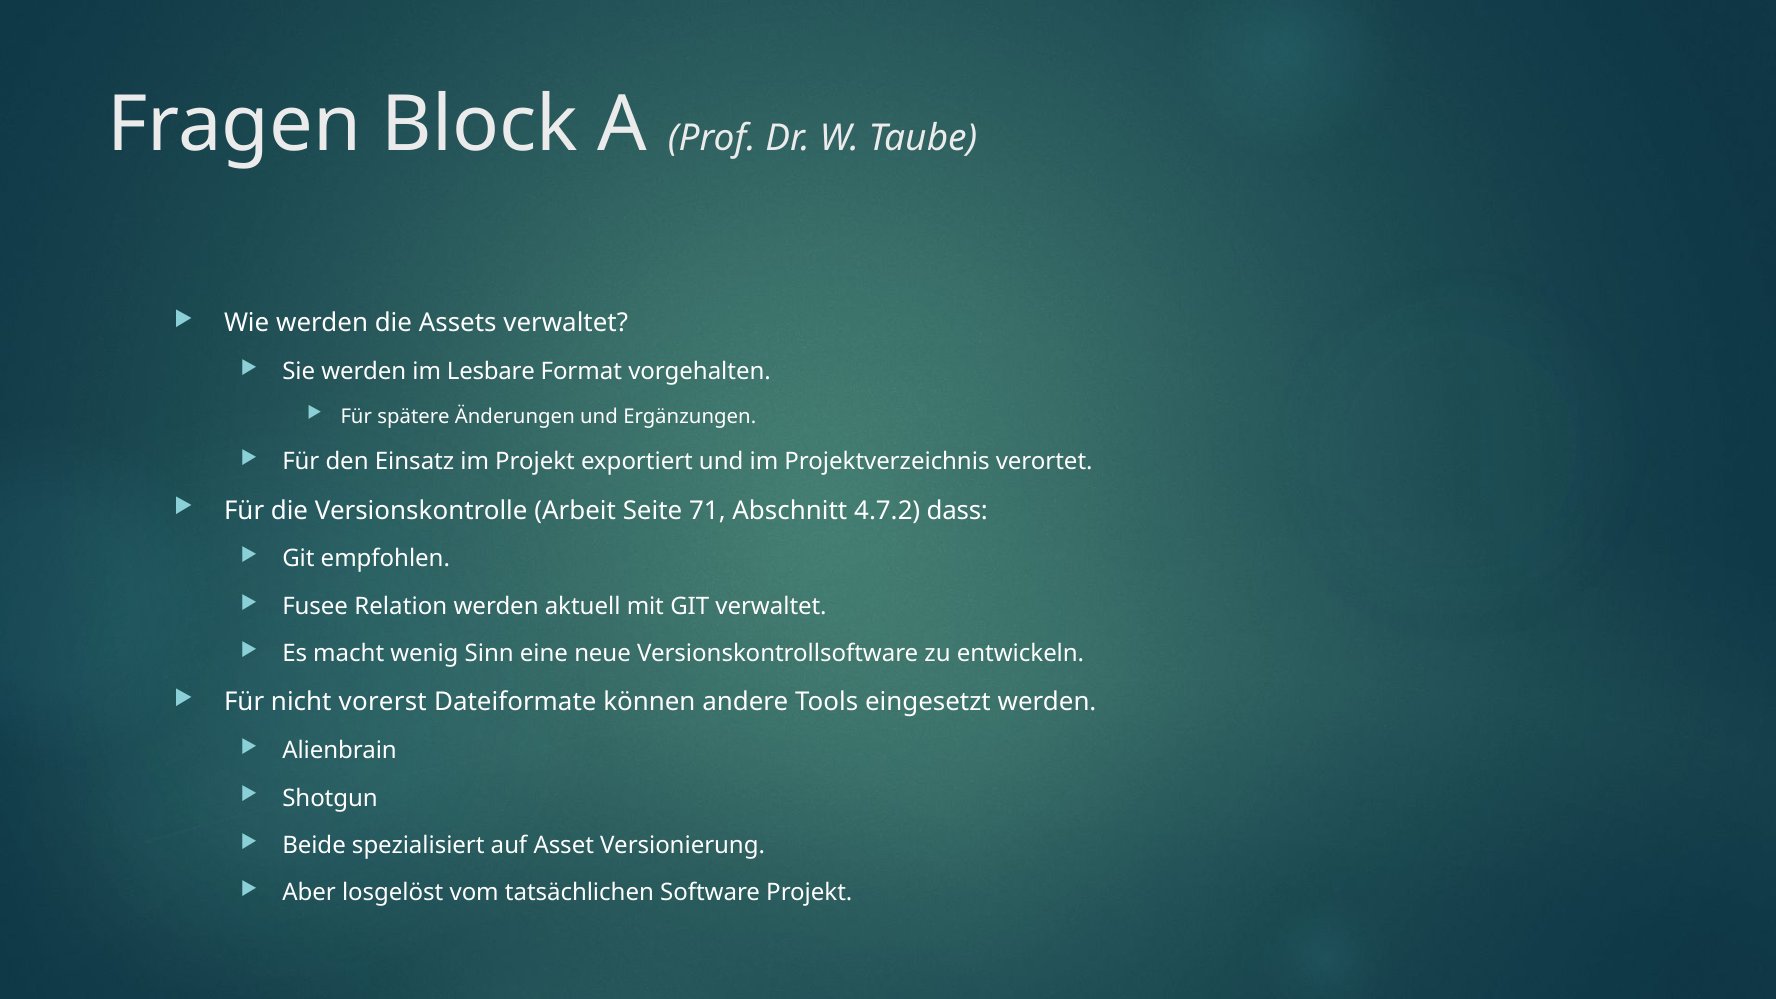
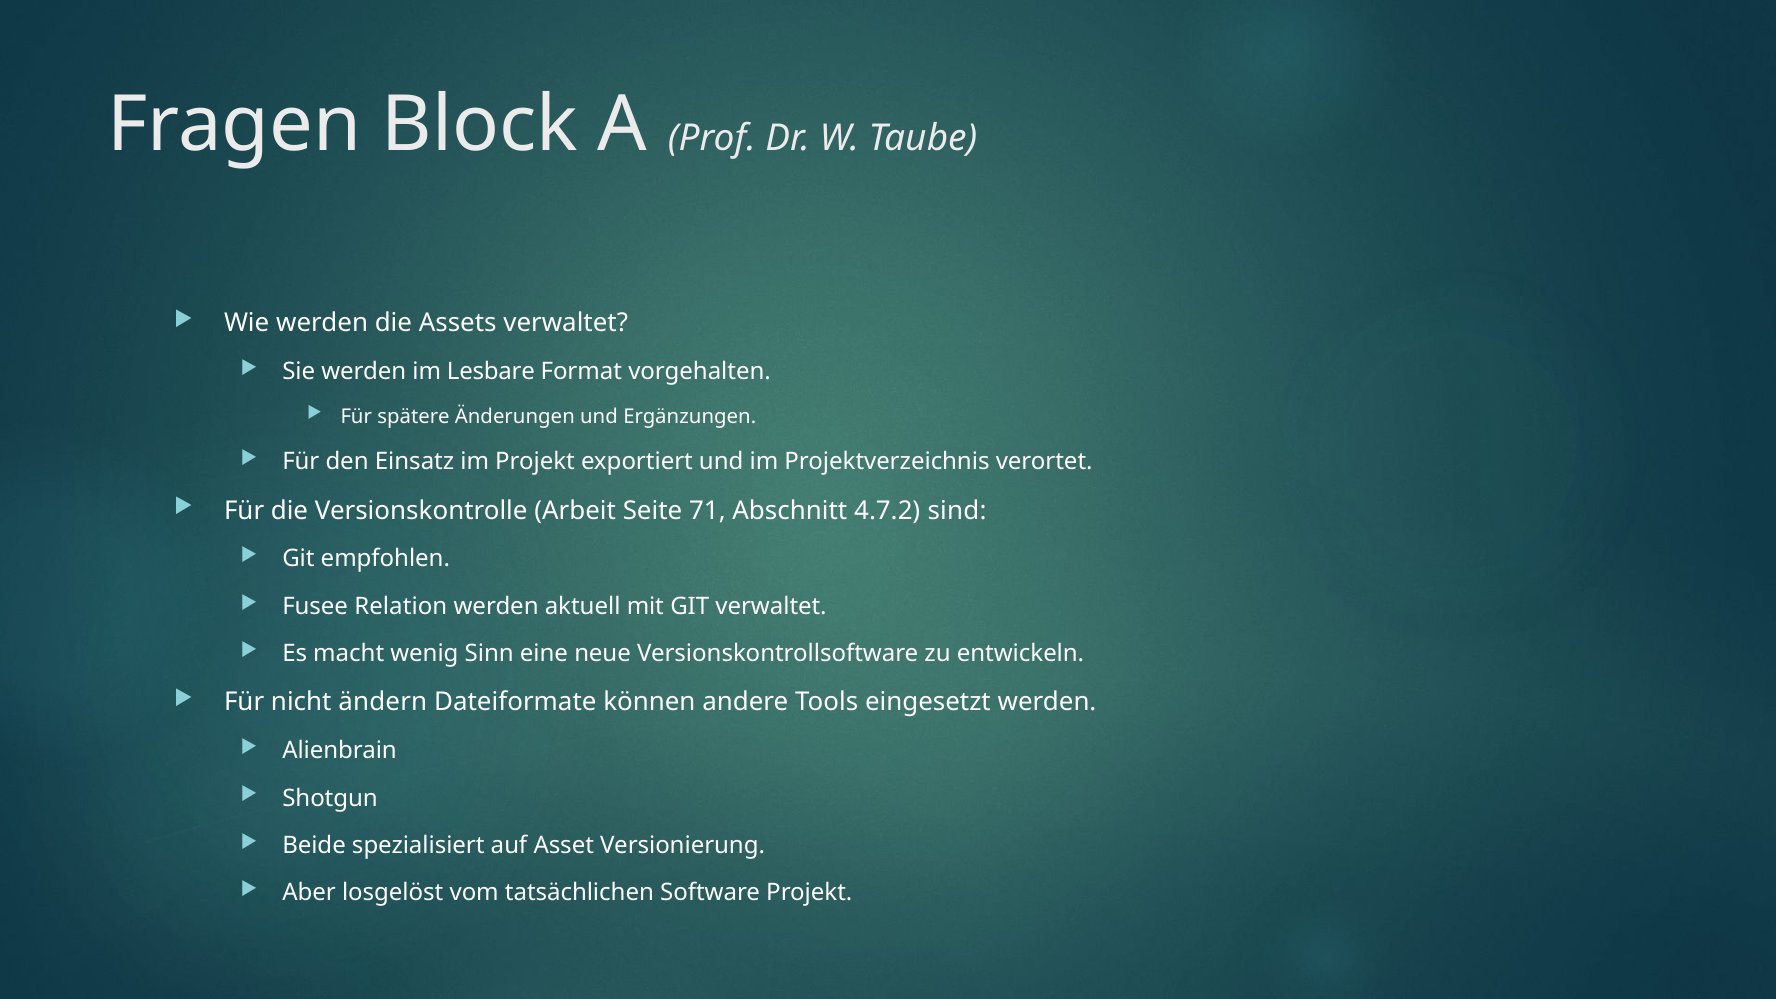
dass: dass -> sind (957, 510)
vorerst: vorerst -> ändern (383, 702)
